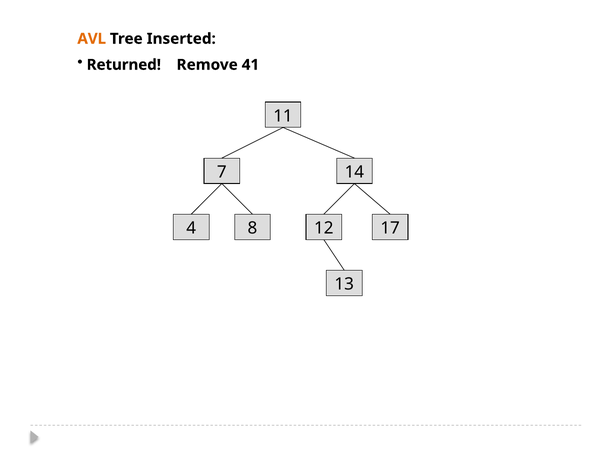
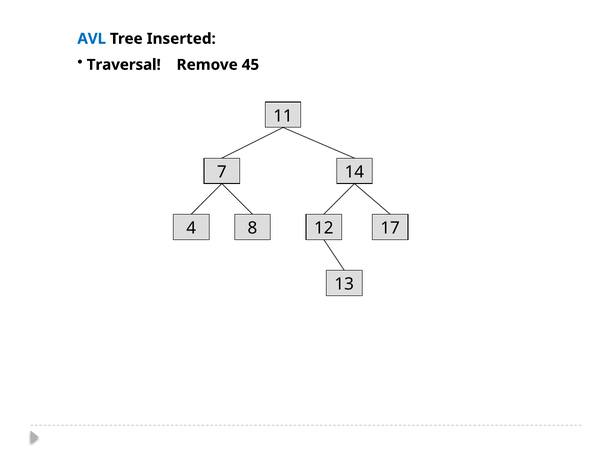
AVL colour: orange -> blue (92, 39)
Returned: Returned -> Traversal (124, 65)
41: 41 -> 45 (250, 65)
